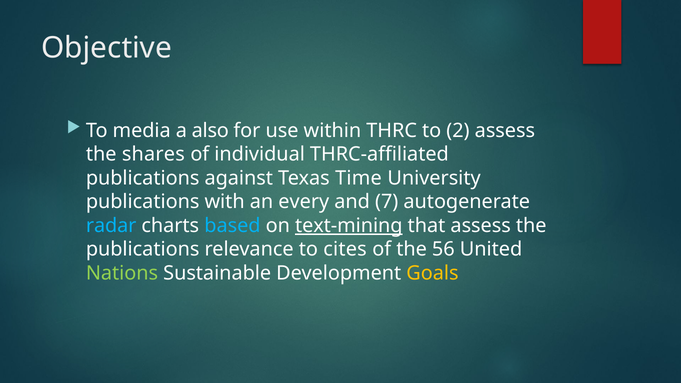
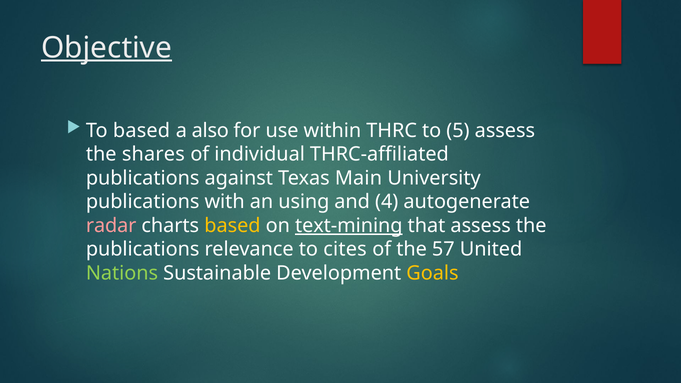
Objective underline: none -> present (107, 48)
To media: media -> based (142, 131)
2: 2 -> 5 (458, 131)
Time: Time -> Main (358, 178)
every: every -> using (304, 202)
7: 7 -> 4 (387, 202)
radar colour: light blue -> pink (111, 226)
based colour: light blue -> yellow (232, 226)
56: 56 -> 57 (443, 249)
